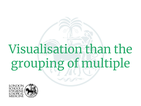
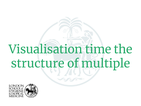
than: than -> time (98, 49)
grouping: grouping -> structure (38, 63)
